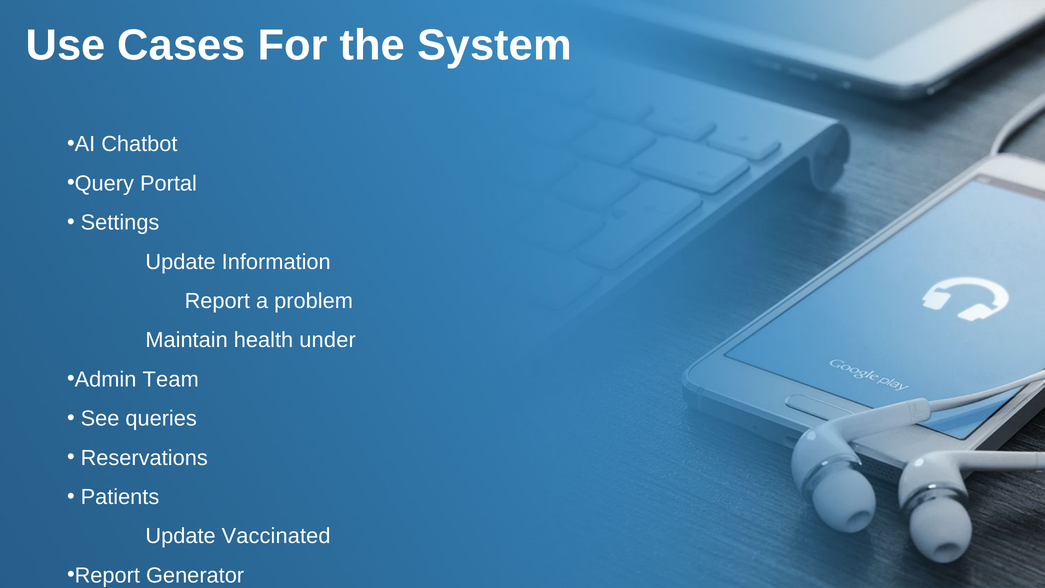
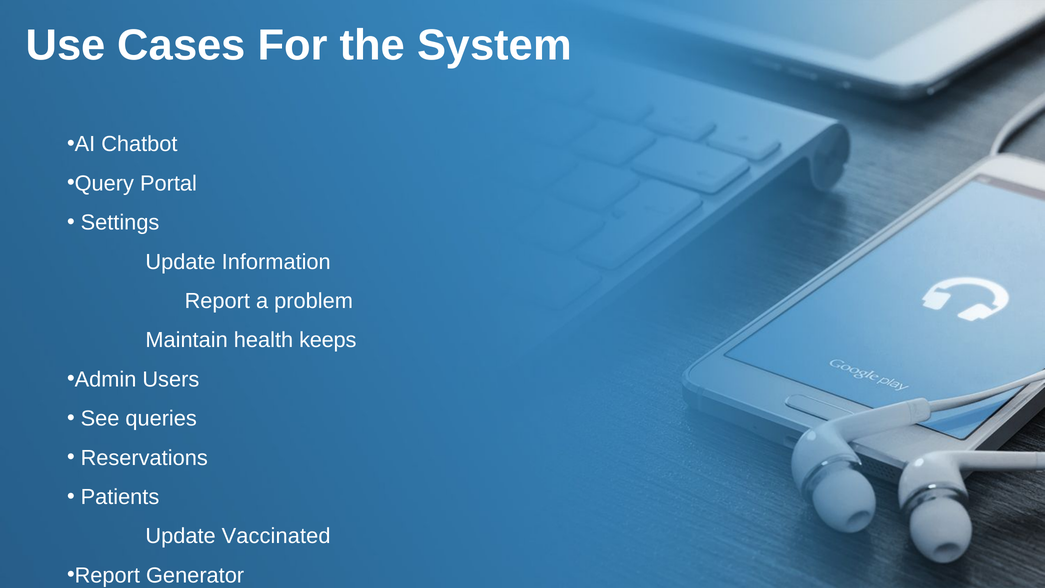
under: under -> keeps (328, 340)
Team: Team -> Users (171, 379)
